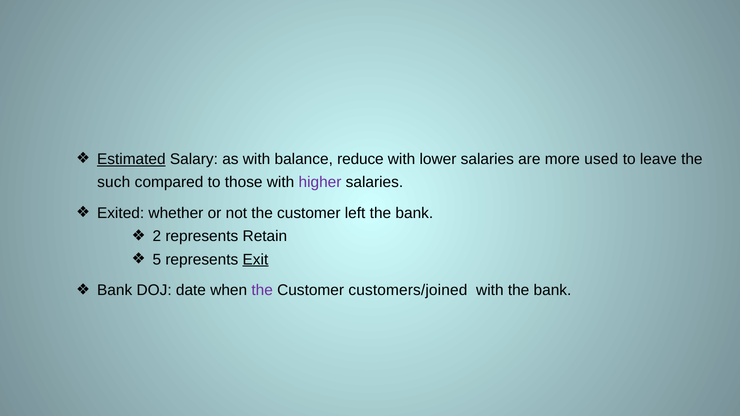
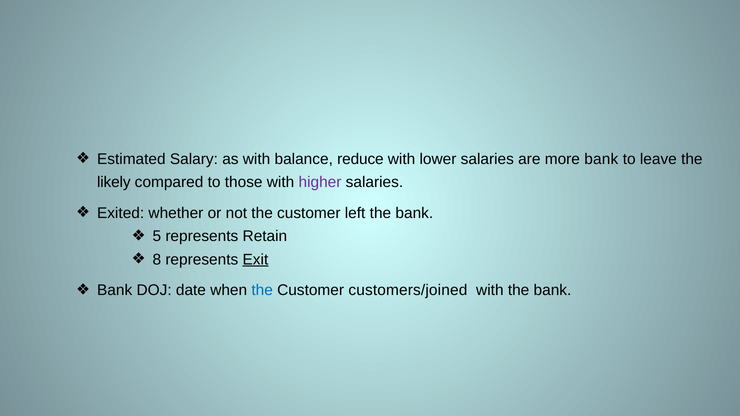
Estimated underline: present -> none (131, 159)
more used: used -> bank (601, 159)
such: such -> likely (114, 182)
2: 2 -> 5 (157, 237)
5: 5 -> 8 (157, 260)
the colour: purple -> blue (262, 291)
